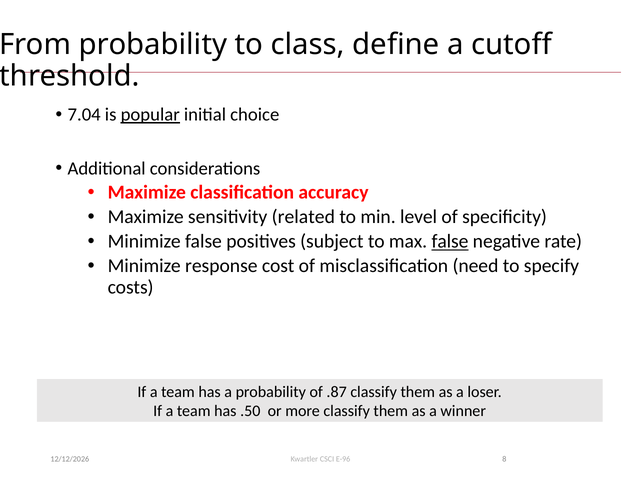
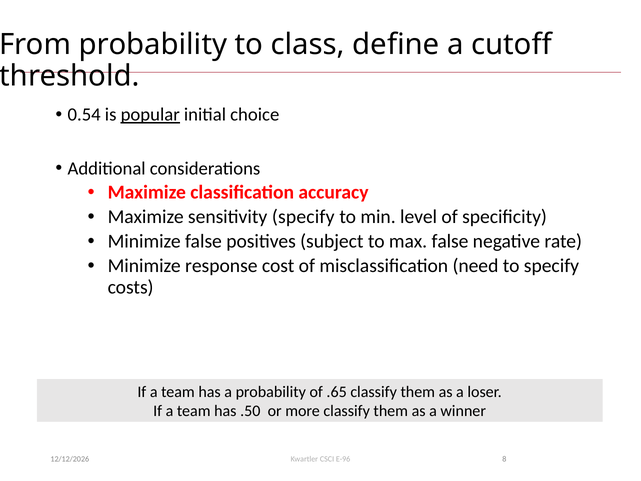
7.04: 7.04 -> 0.54 (84, 115)
sensitivity related: related -> specify (303, 217)
false underline: present -> none (450, 241)
.87: .87 -> .65 (337, 392)
